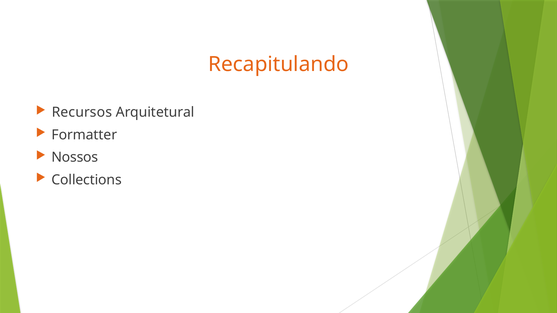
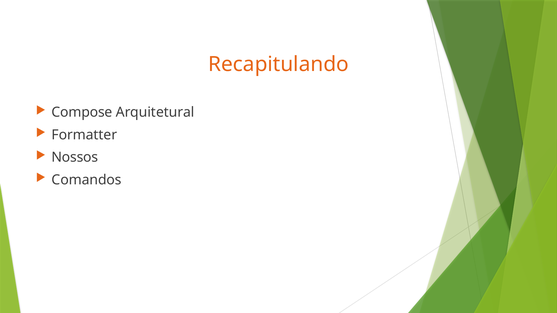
Recursos: Recursos -> Compose (82, 112)
Collections: Collections -> Comandos (87, 180)
